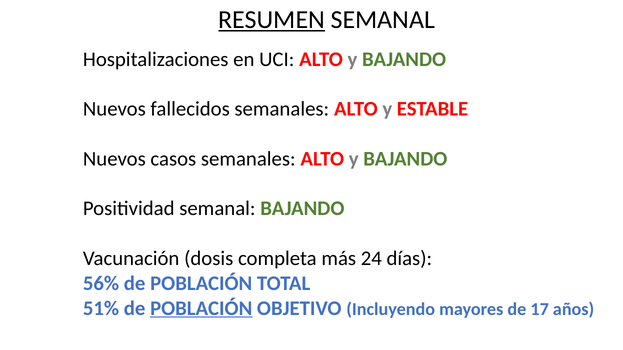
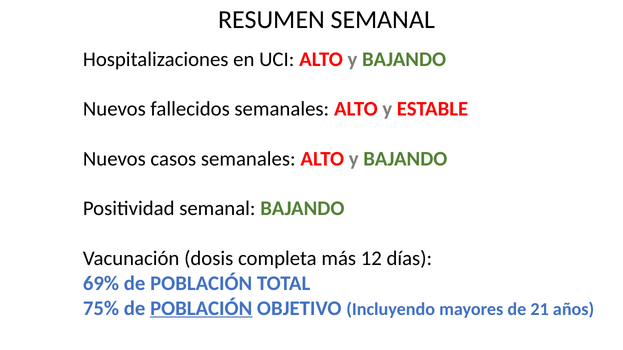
RESUMEN underline: present -> none (272, 20)
24: 24 -> 12 (371, 259)
56%: 56% -> 69% (101, 284)
51%: 51% -> 75% (101, 309)
17: 17 -> 21 (540, 309)
